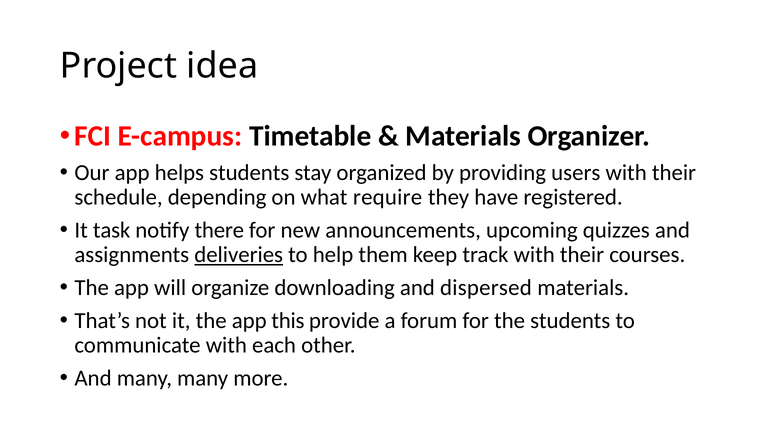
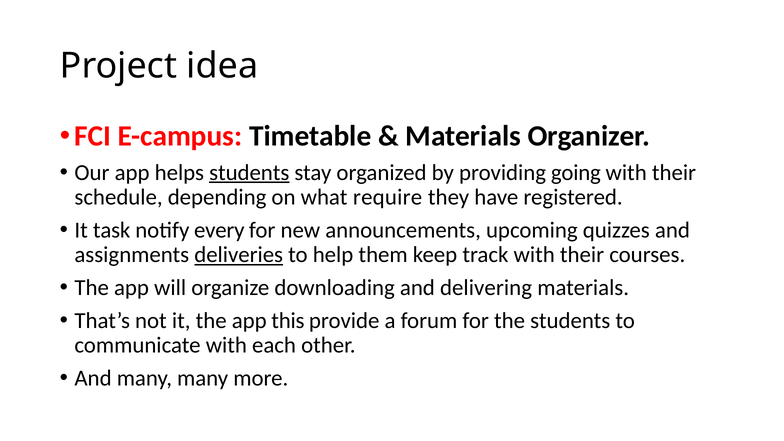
students underline: none -> present (249, 172)
users: users -> going (576, 172)
there: there -> every (219, 230)
dispersed: dispersed -> delivering (486, 288)
